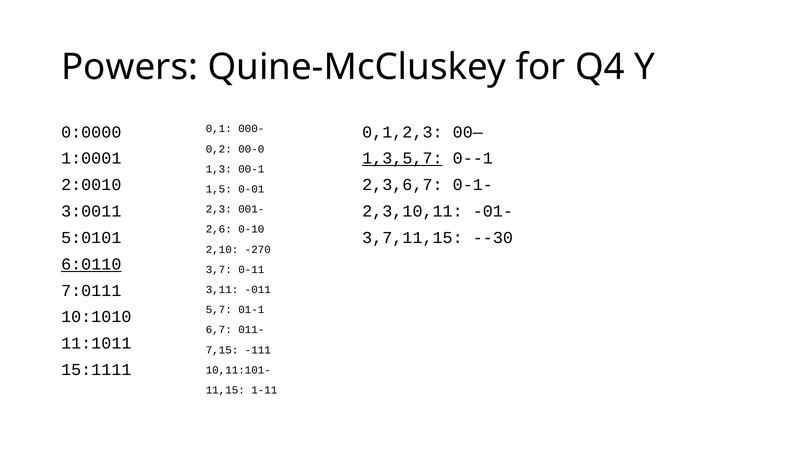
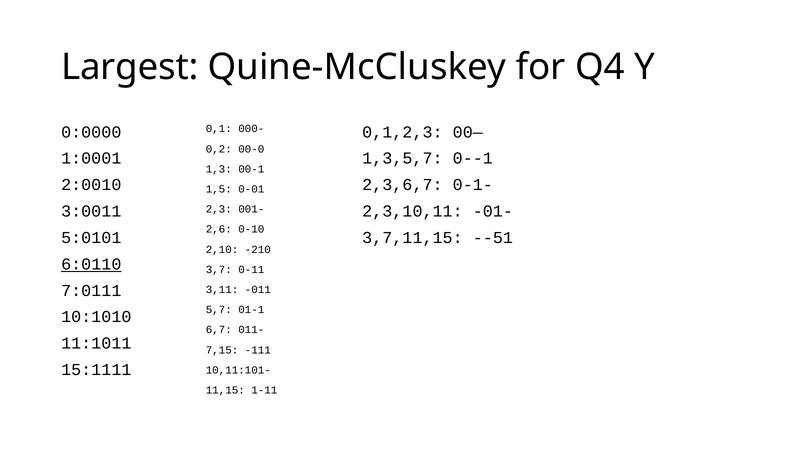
Powers: Powers -> Largest (130, 67)
1,3,5,7 underline: present -> none (402, 158)
--30: --30 -> --51 (493, 238)
-270: -270 -> -210 (258, 250)
